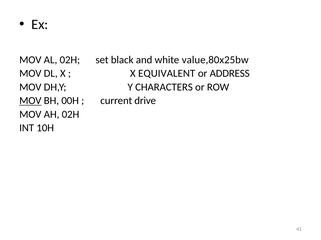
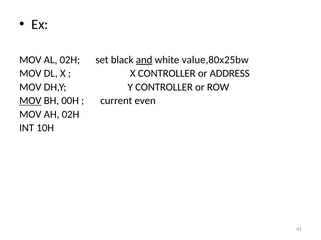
and underline: none -> present (144, 60)
X EQUIVALENT: EQUIVALENT -> CONTROLLER (167, 74)
Y CHARACTERS: CHARACTERS -> CONTROLLER (164, 87)
drive: drive -> even (145, 101)
